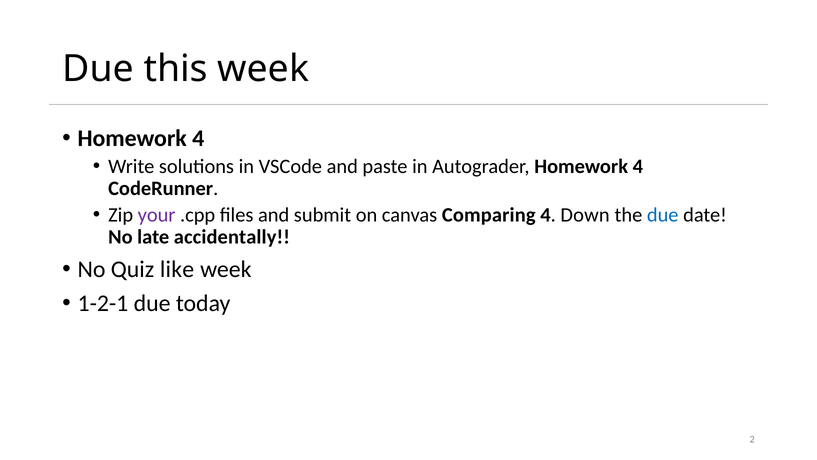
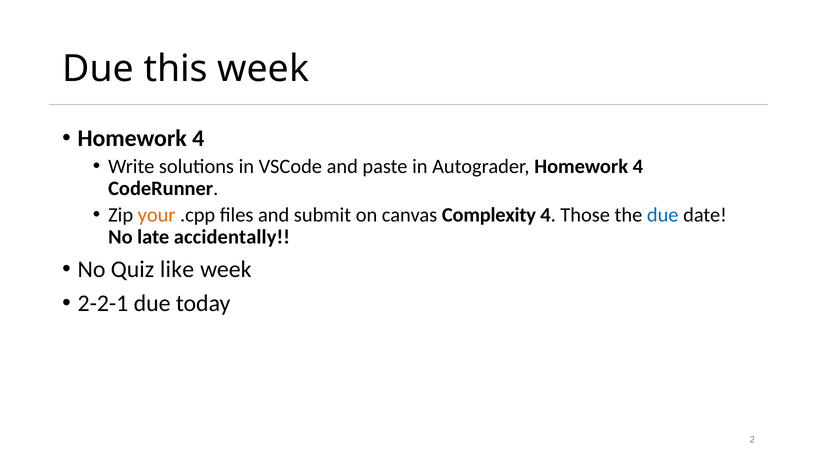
your colour: purple -> orange (157, 215)
Comparing: Comparing -> Complexity (489, 215)
Down: Down -> Those (585, 215)
1-2-1: 1-2-1 -> 2-2-1 (103, 303)
